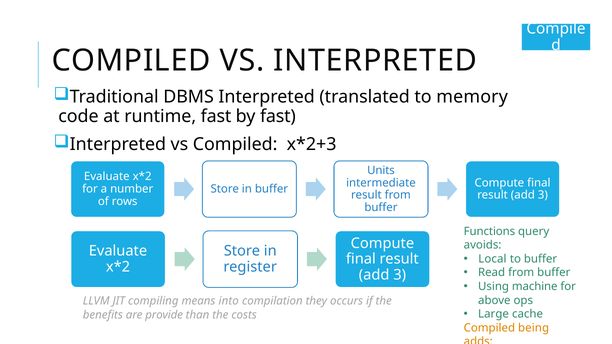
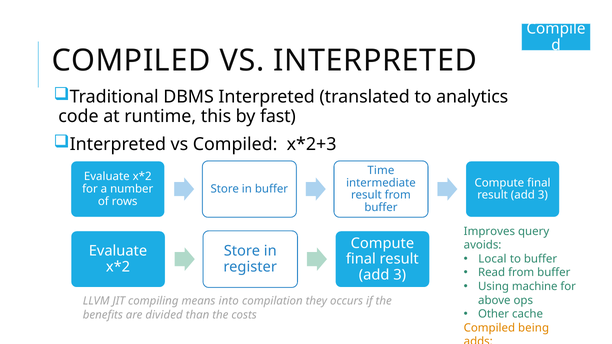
memory: memory -> analytics (472, 97)
runtime fast: fast -> this (216, 116)
Units: Units -> Time (381, 171)
Functions: Functions -> Improves (489, 232)
Large: Large -> Other (494, 314)
provide: provide -> divided (164, 315)
